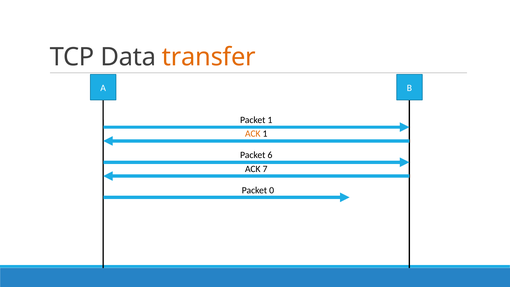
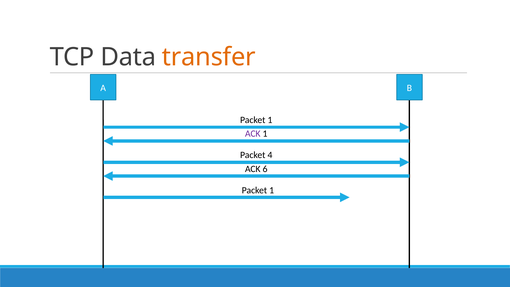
ACK colour: orange -> purple (253, 134)
6: 6 -> 4 (270, 155)
7: 7 -> 6 (265, 169)
0: 0 -> 1 (272, 190)
